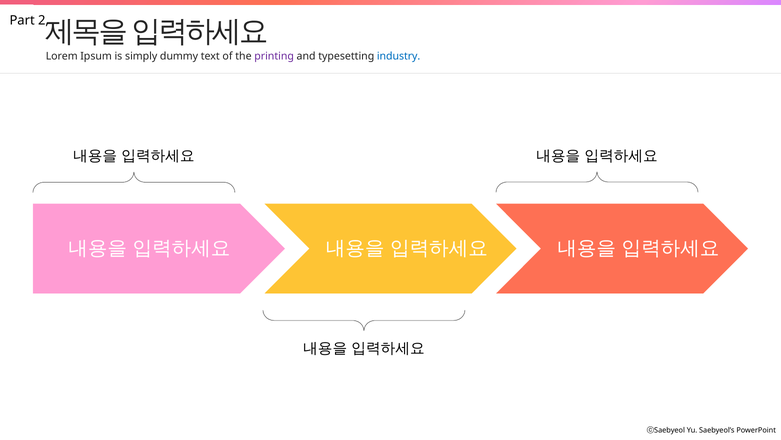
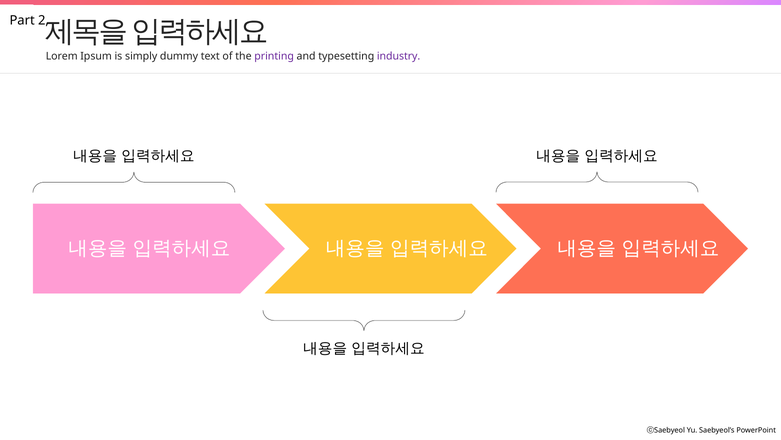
industry colour: blue -> purple (399, 56)
